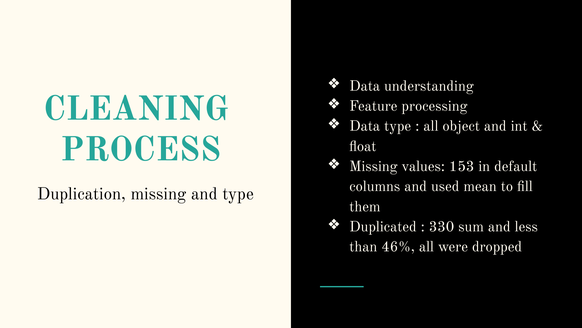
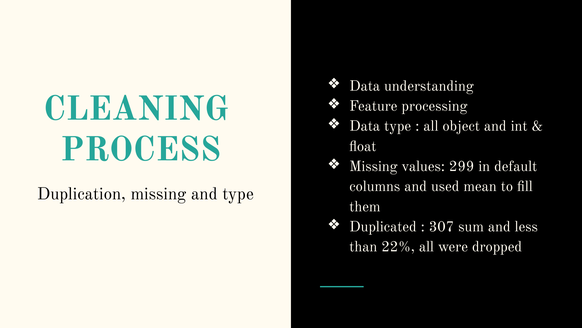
153: 153 -> 299 (462, 166)
330: 330 -> 307 (442, 226)
46%: 46% -> 22% (398, 246)
